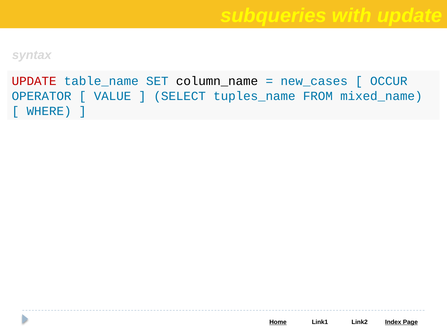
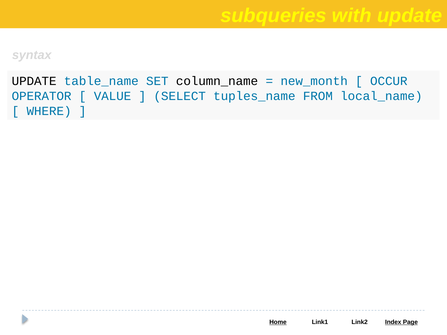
UPDATE colour: red -> black (34, 81)
new_cases: new_cases -> new_month (314, 81)
mixed_name: mixed_name -> local_name (381, 96)
